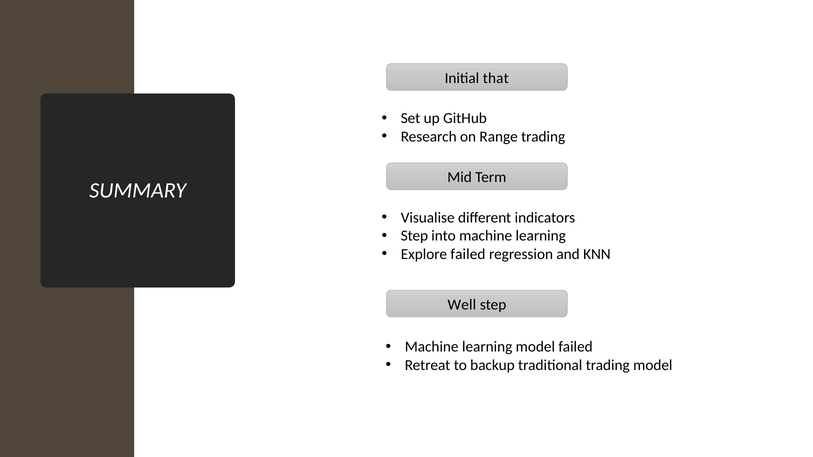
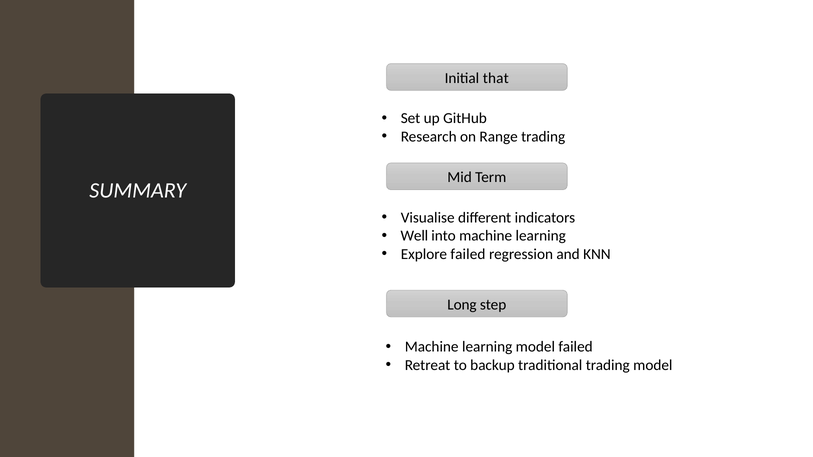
Step: Step -> Well (414, 236)
Well: Well -> Long (462, 305)
